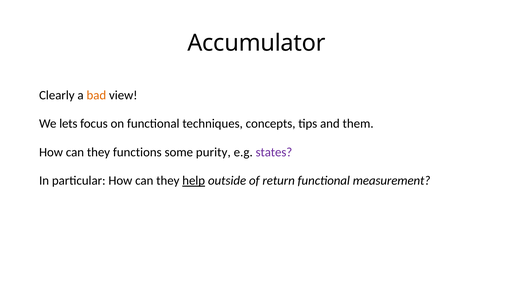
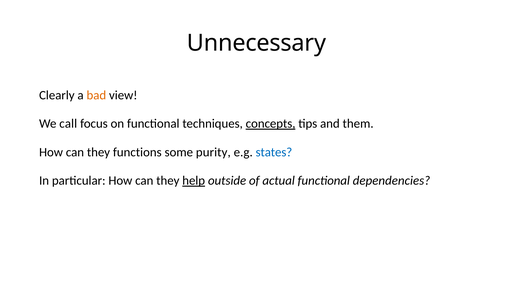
Accumulator: Accumulator -> Unnecessary (257, 43)
lets: lets -> call (68, 123)
concepts underline: none -> present (271, 123)
states colour: purple -> blue (274, 152)
return: return -> actual (279, 180)
measurement: measurement -> dependencies (391, 180)
